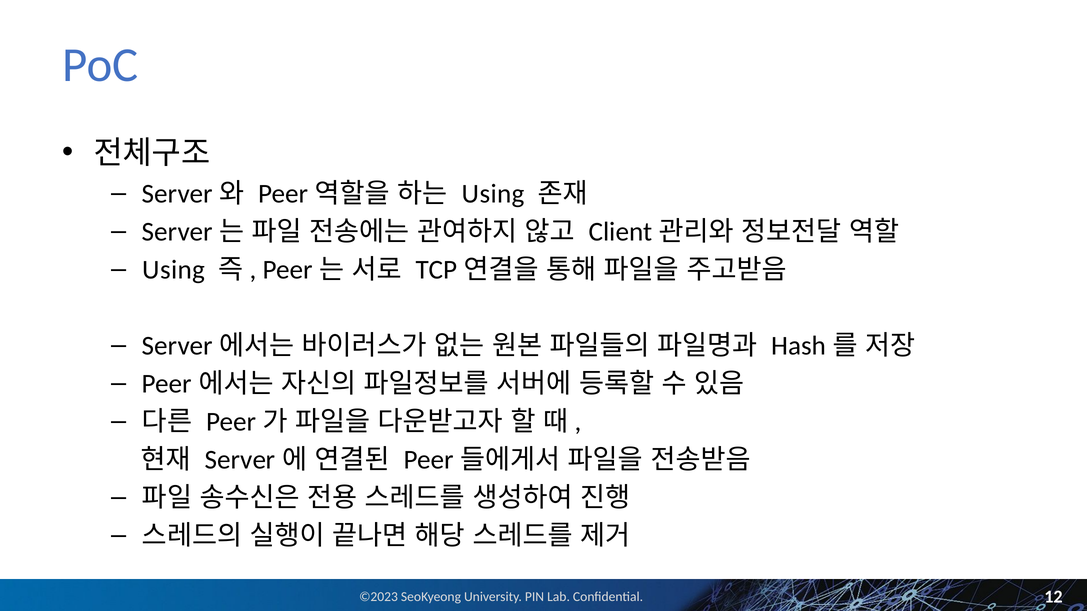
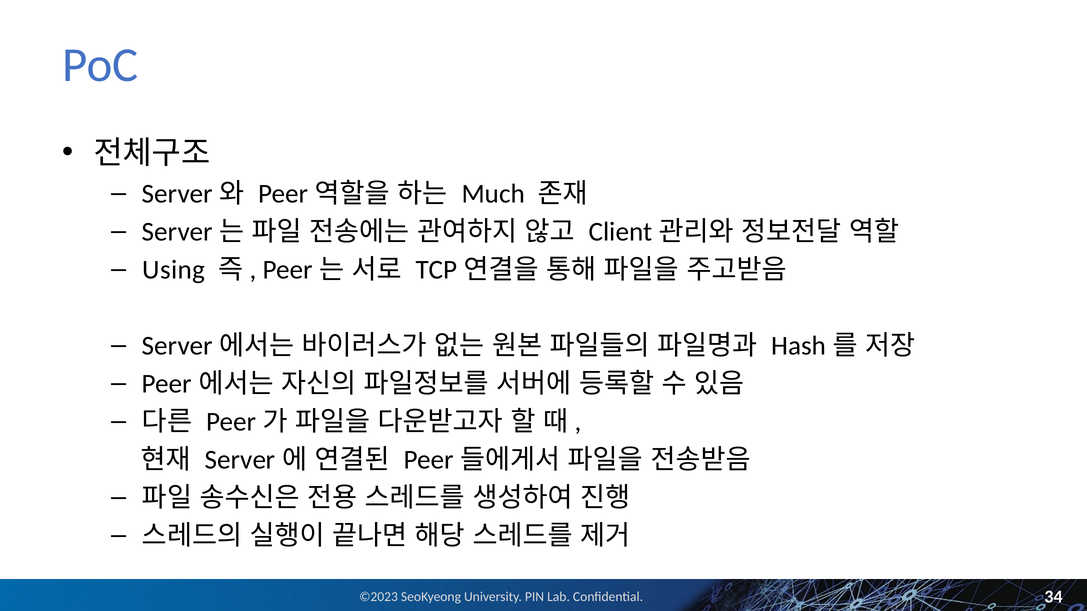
Using: Using -> Much (493, 194)
12: 12 -> 34 (1053, 597)
